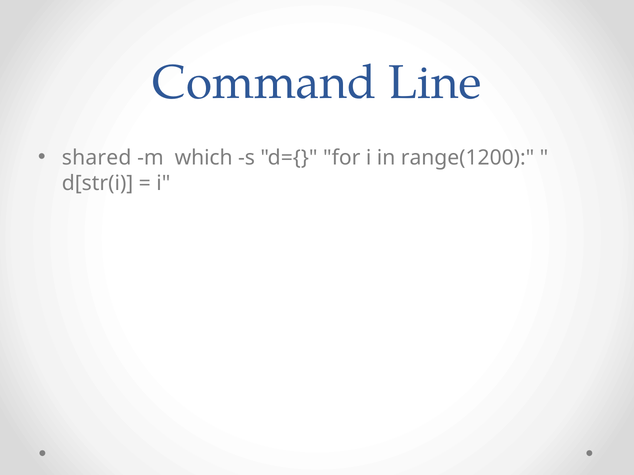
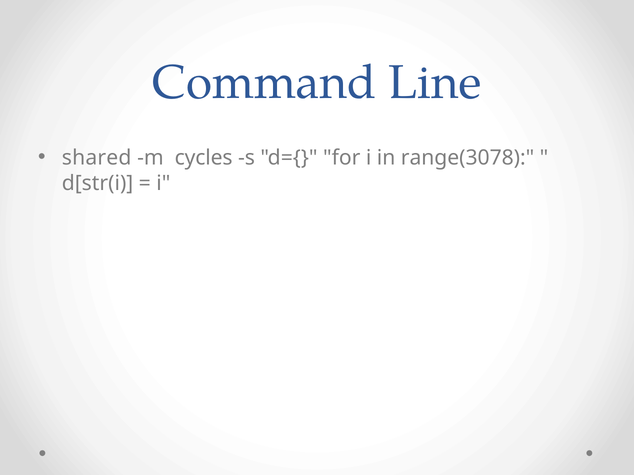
which: which -> cycles (204, 158)
range(1200: range(1200 -> range(3078 (468, 158)
